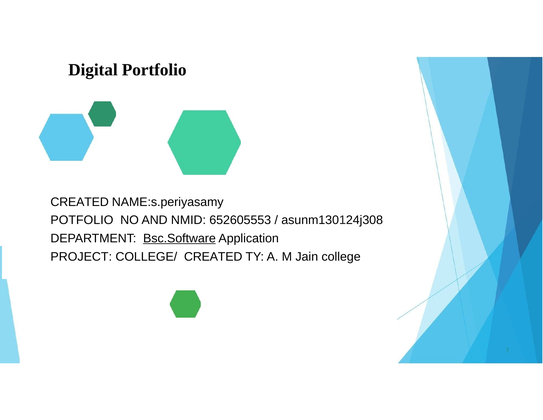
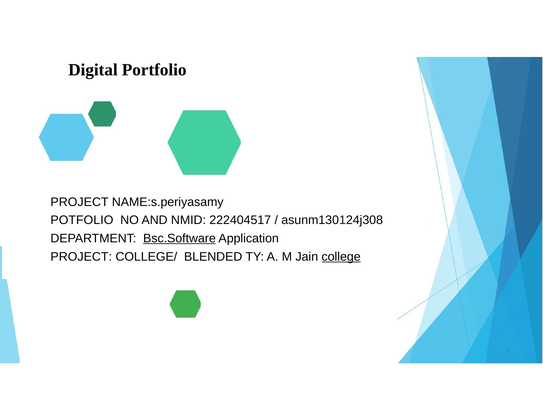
CREATED: CREATED -> PROJECT (80, 202)
652605553: 652605553 -> 222404517 (240, 220)
COLLEGE/ CREATED: CREATED -> BLENDED (213, 256)
college underline: none -> present (341, 256)
